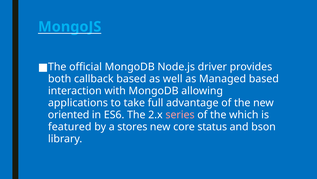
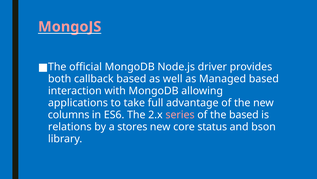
MongoJS colour: light blue -> pink (70, 27)
oriented: oriented -> columns (69, 114)
the which: which -> based (244, 114)
featured: featured -> relations (70, 126)
